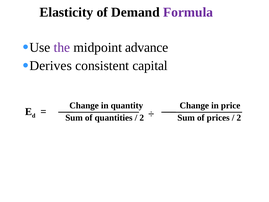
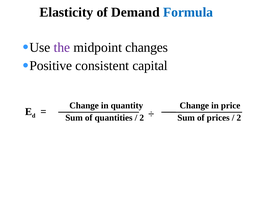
Formula colour: purple -> blue (188, 12)
advance: advance -> changes (147, 47)
Derives: Derives -> Positive (51, 66)
